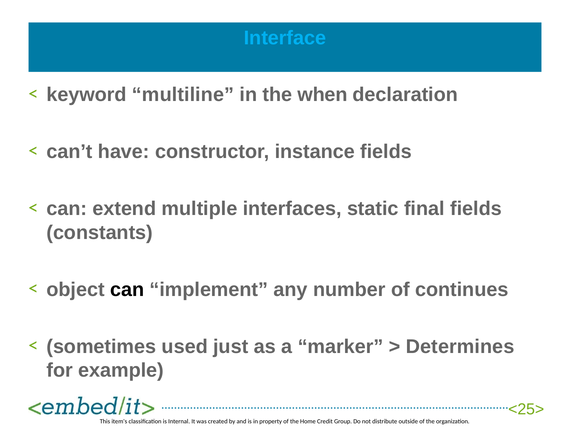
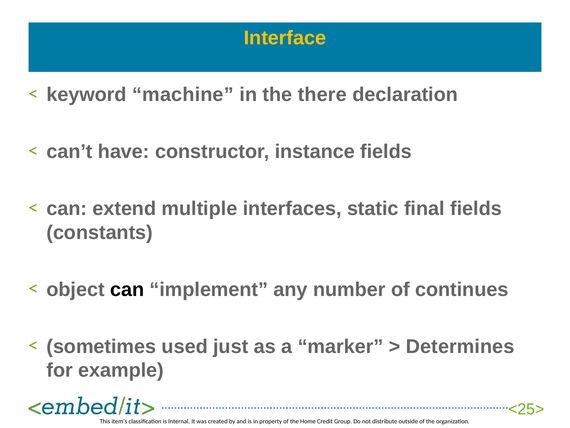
Interface colour: light blue -> yellow (285, 38)
multiline: multiline -> machine (183, 95)
when: when -> there (322, 95)
